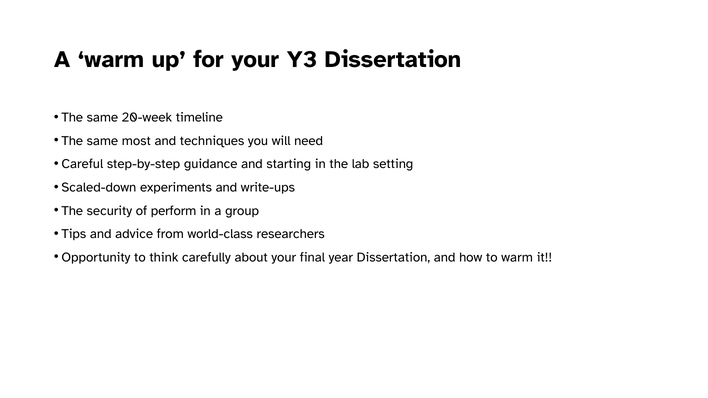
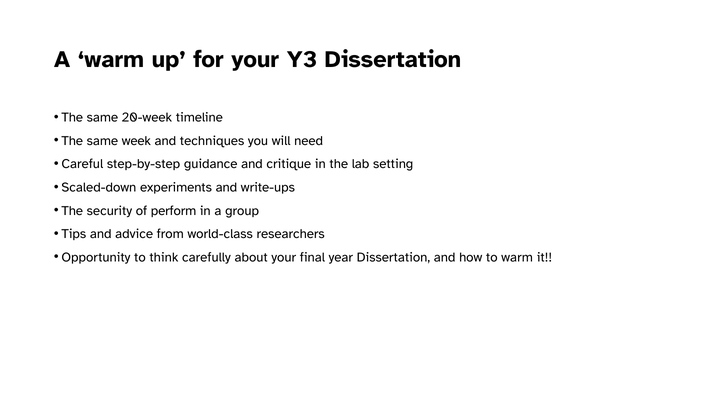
most: most -> week (136, 141)
starting: starting -> critique (289, 164)
